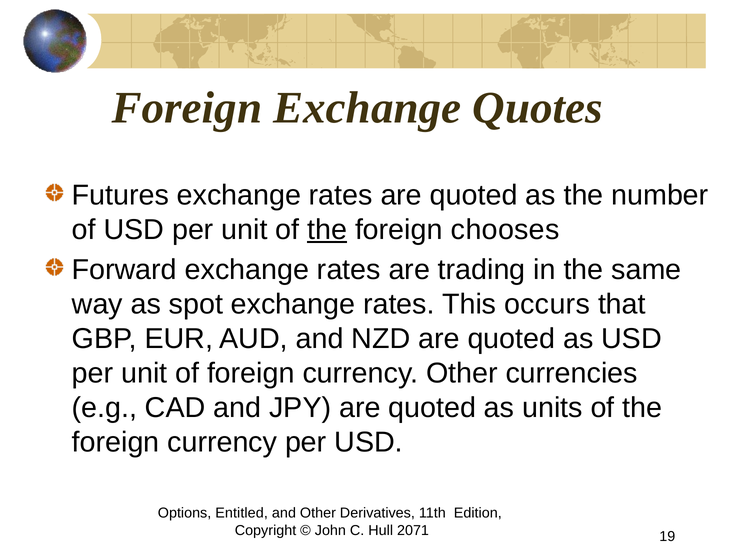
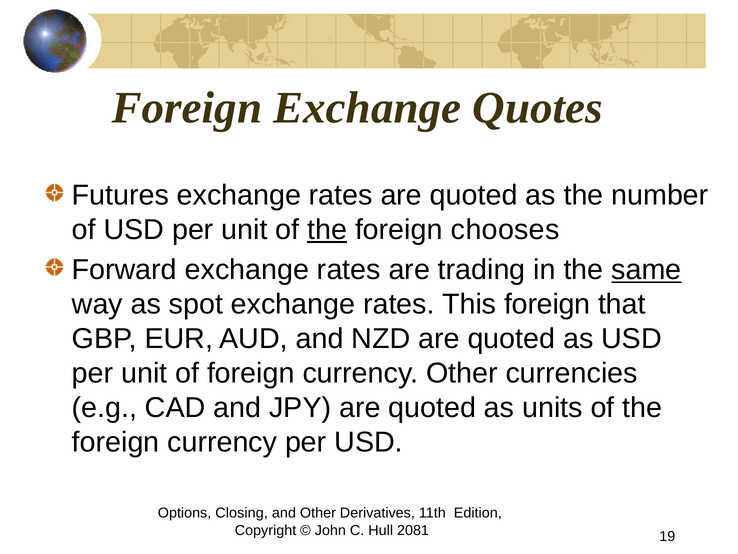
same underline: none -> present (646, 270)
This occurs: occurs -> foreign (547, 304)
Entitled: Entitled -> Closing (242, 513)
2071: 2071 -> 2081 (413, 530)
